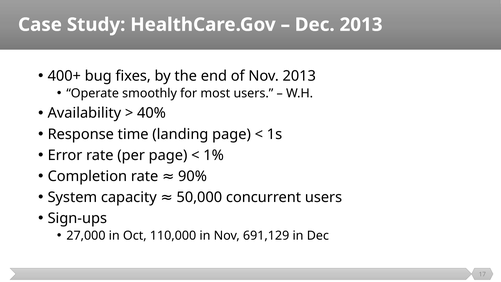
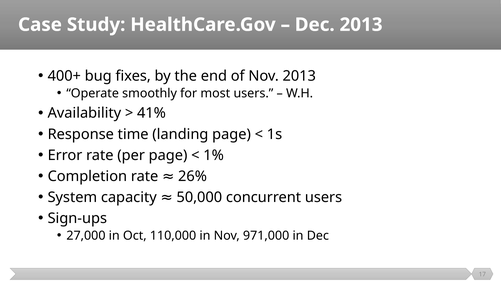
40%: 40% -> 41% (151, 113)
90%: 90% -> 26% (192, 176)
691,129: 691,129 -> 971,000 (266, 235)
